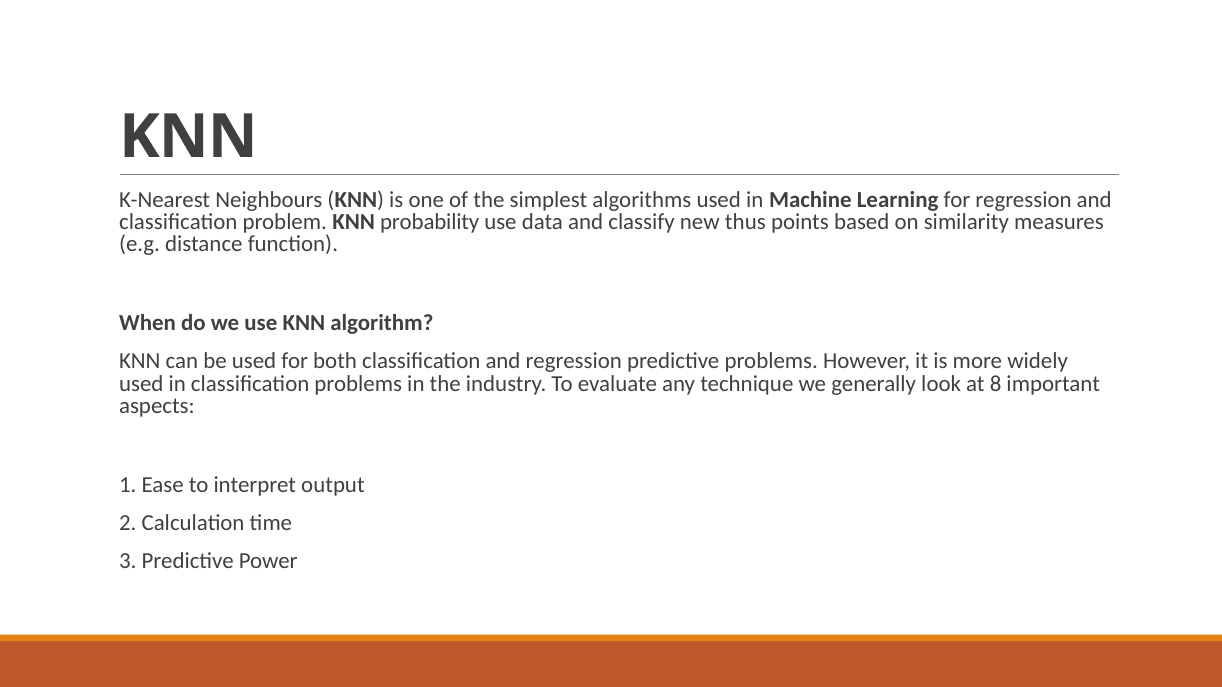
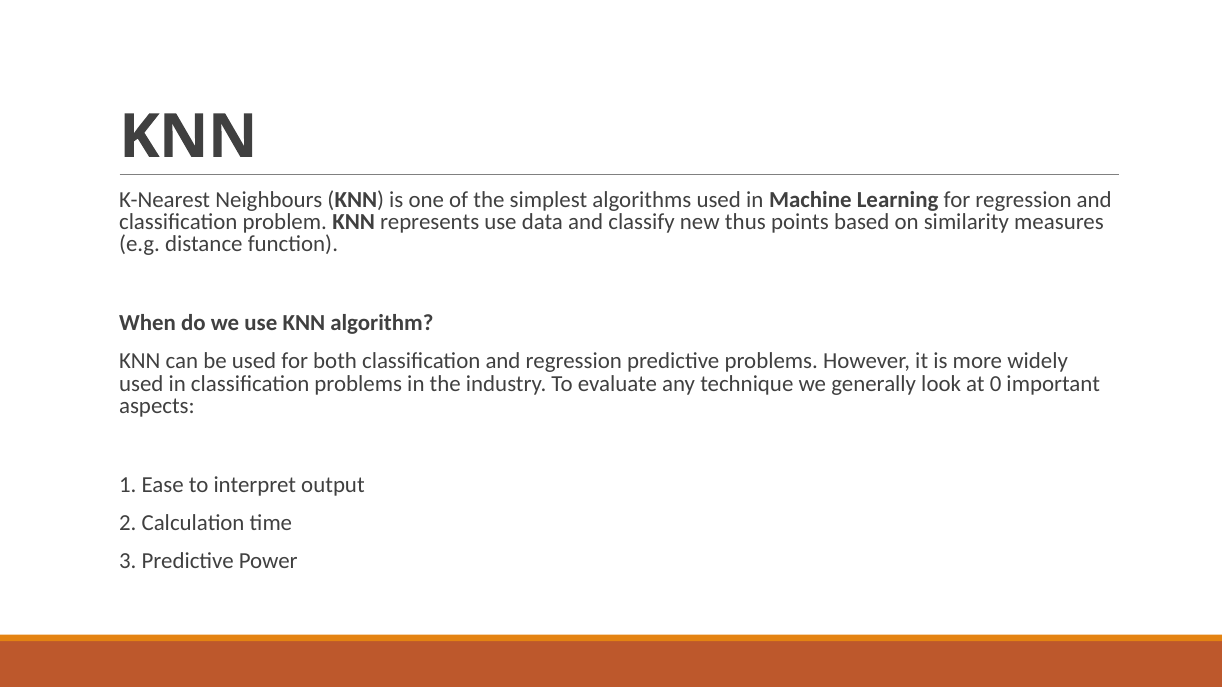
probability: probability -> represents (430, 222)
8: 8 -> 0 (996, 384)
